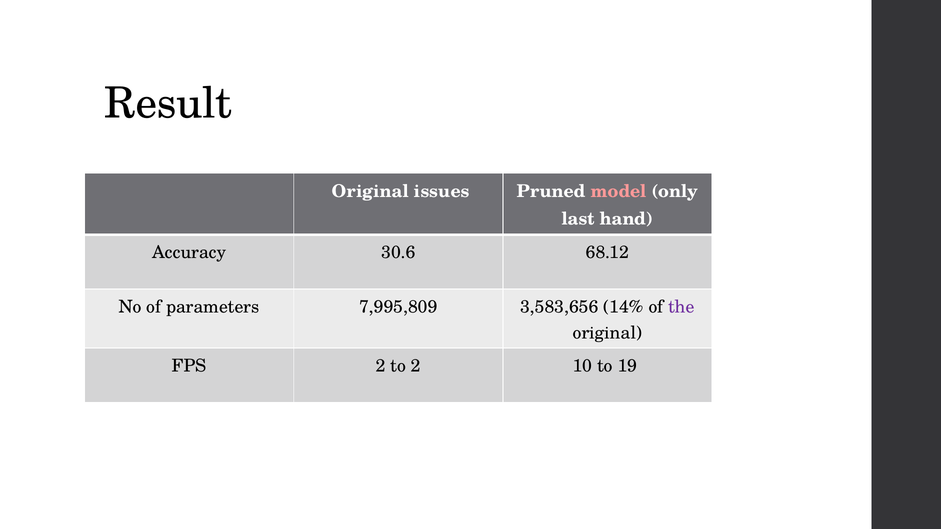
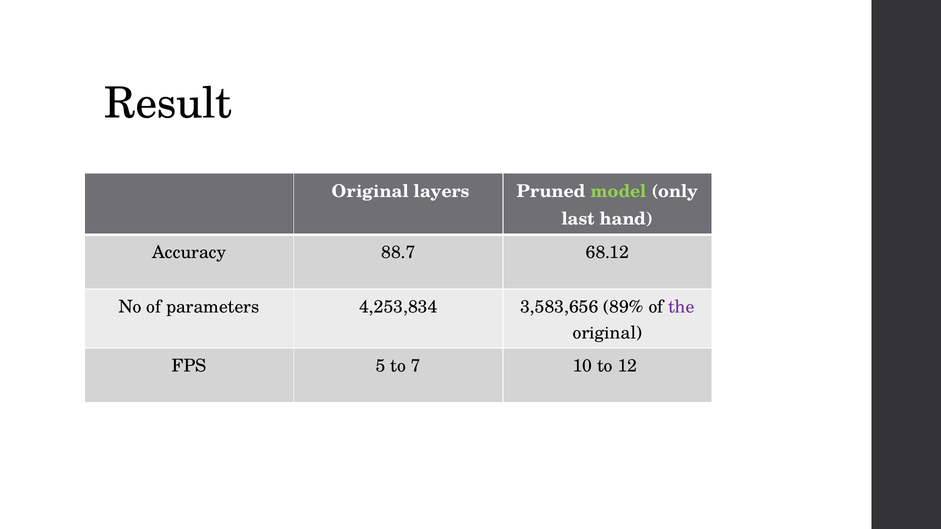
issues: issues -> layers (442, 192)
model colour: pink -> light green (619, 192)
30.6: 30.6 -> 88.7 (398, 253)
7,995,809: 7,995,809 -> 4,253,834 (398, 307)
14%: 14% -> 89% (623, 307)
FPS 2: 2 -> 5 (381, 366)
to 2: 2 -> 7 (416, 366)
19: 19 -> 12 (627, 366)
